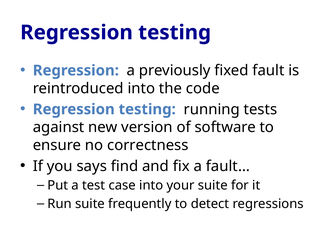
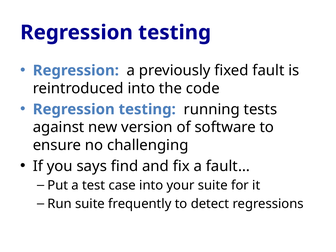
correctness: correctness -> challenging (148, 145)
